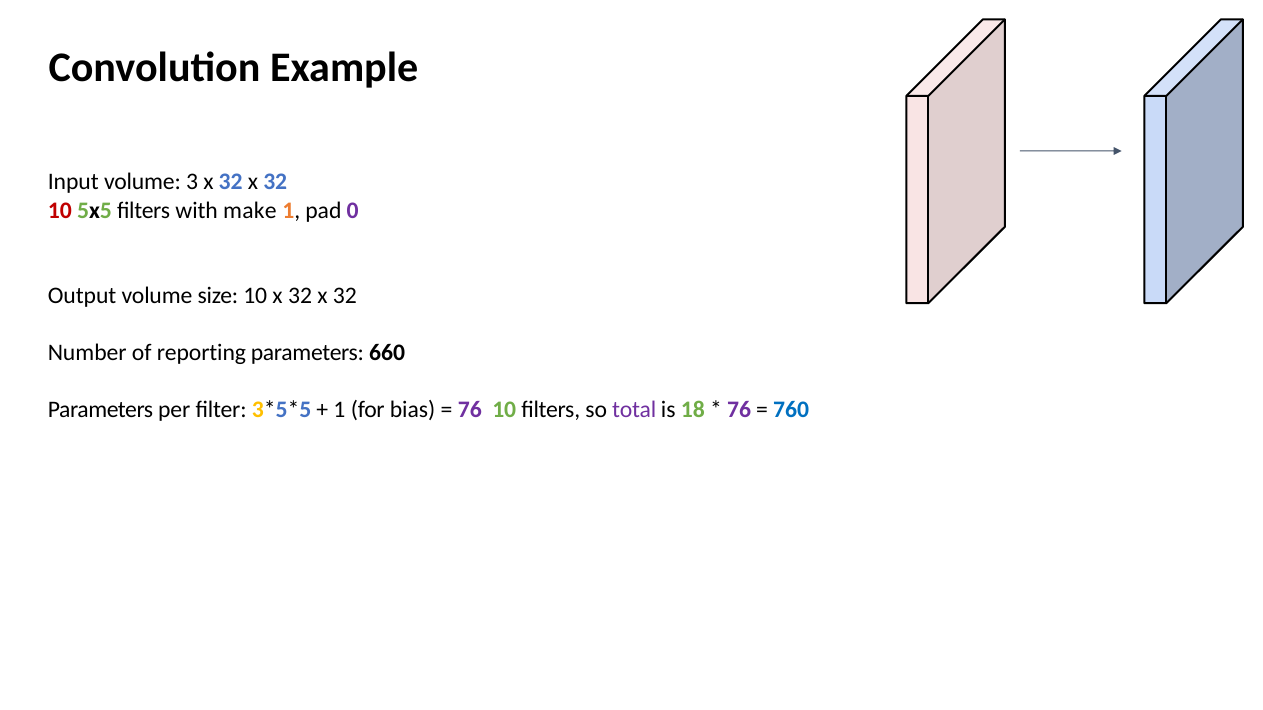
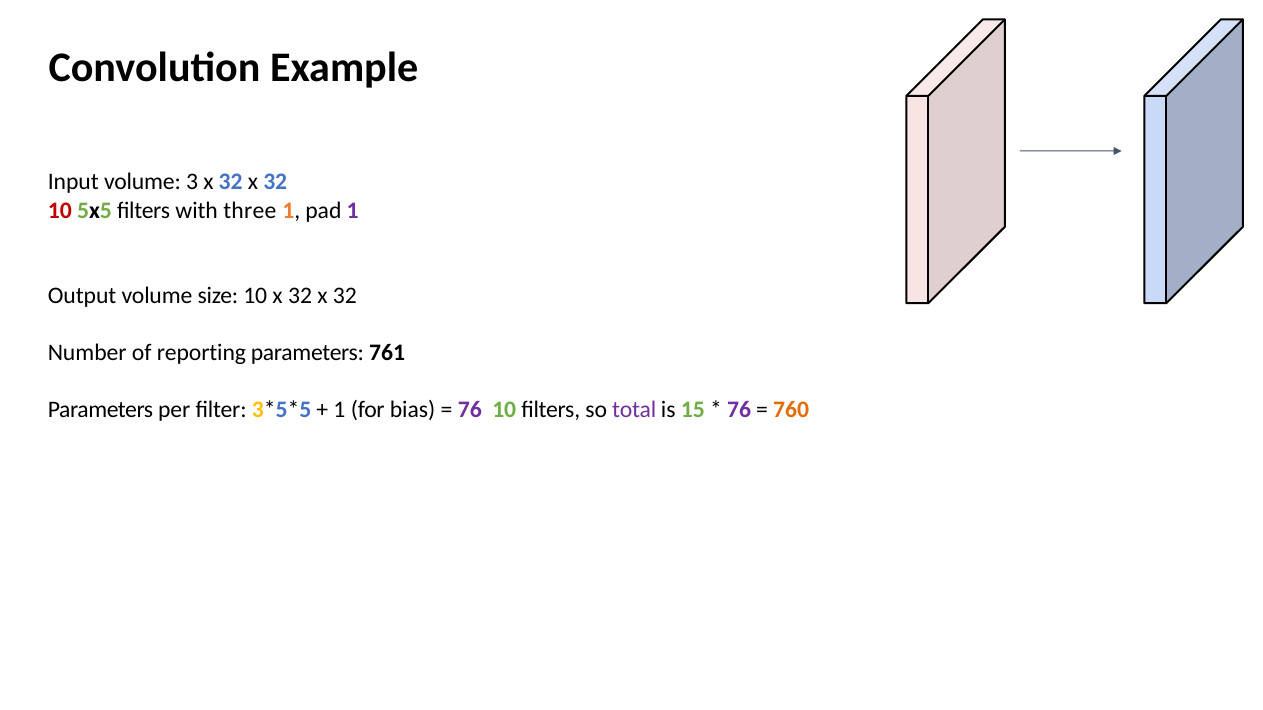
make: make -> three (250, 210)
pad 0: 0 -> 1 (353, 210)
660: 660 -> 761 (387, 353)
18: 18 -> 15 (693, 410)
760 colour: blue -> orange (791, 410)
